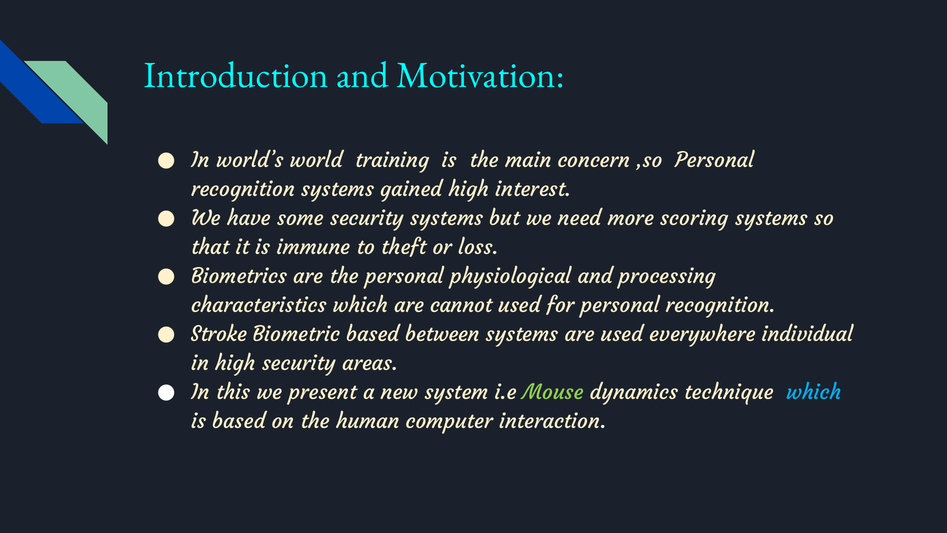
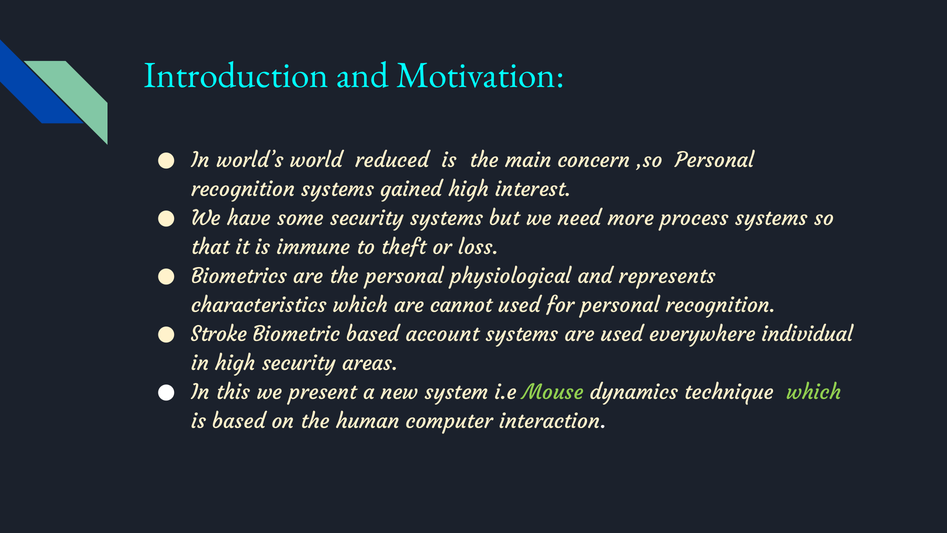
training: training -> reduced (392, 160)
scoring: scoring -> process (695, 218)
processing: processing -> represents (667, 276)
between: between -> account (442, 334)
which colour: light blue -> light green (814, 392)
